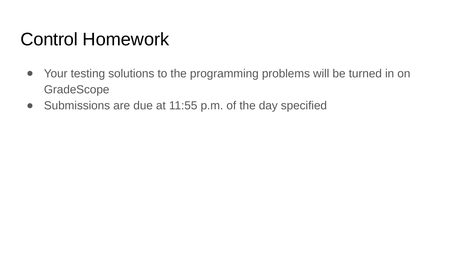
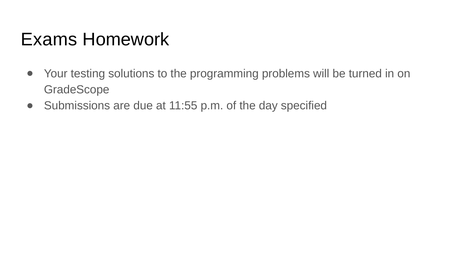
Control: Control -> Exams (49, 40)
